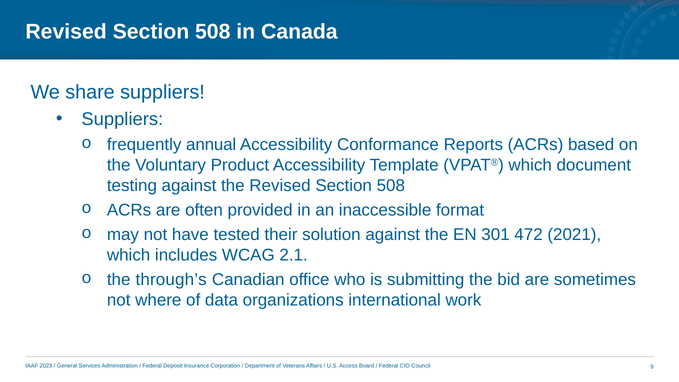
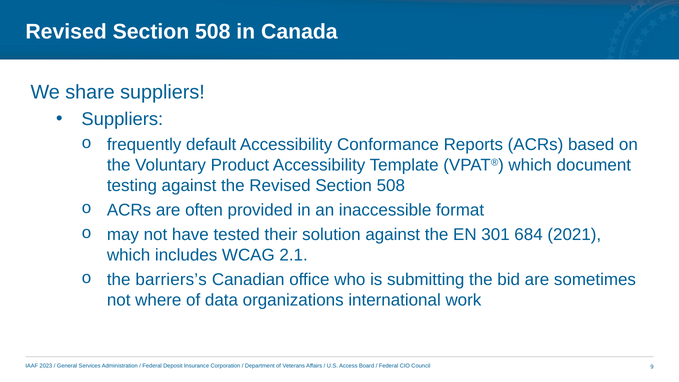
annual: annual -> default (211, 145)
472: 472 -> 684 (529, 235)
through’s: through’s -> barriers’s (171, 280)
